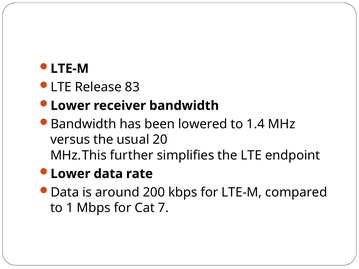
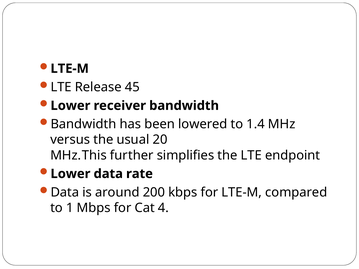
83: 83 -> 45 (132, 87)
7: 7 -> 4 (163, 208)
